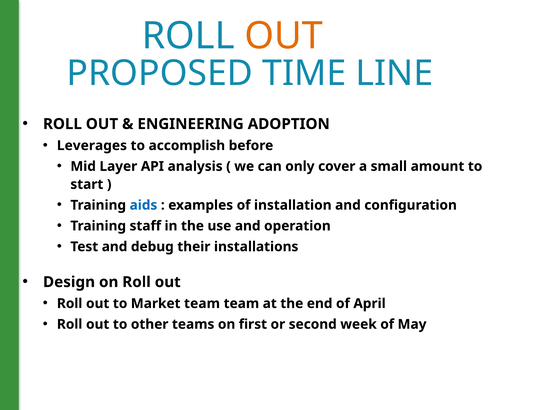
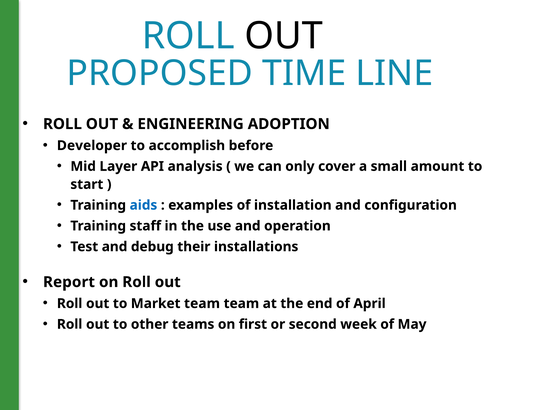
OUT colour: orange -> black (284, 36)
Leverages: Leverages -> Developer (92, 145)
Design: Design -> Report (69, 282)
